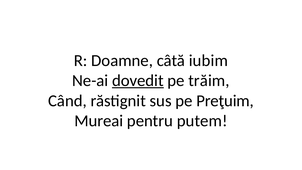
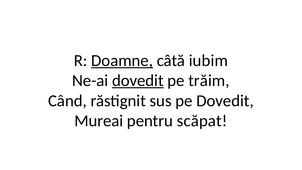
Doamne underline: none -> present (122, 60)
pe Preţuim: Preţuim -> Dovedit (225, 101)
putem: putem -> scăpat (202, 121)
